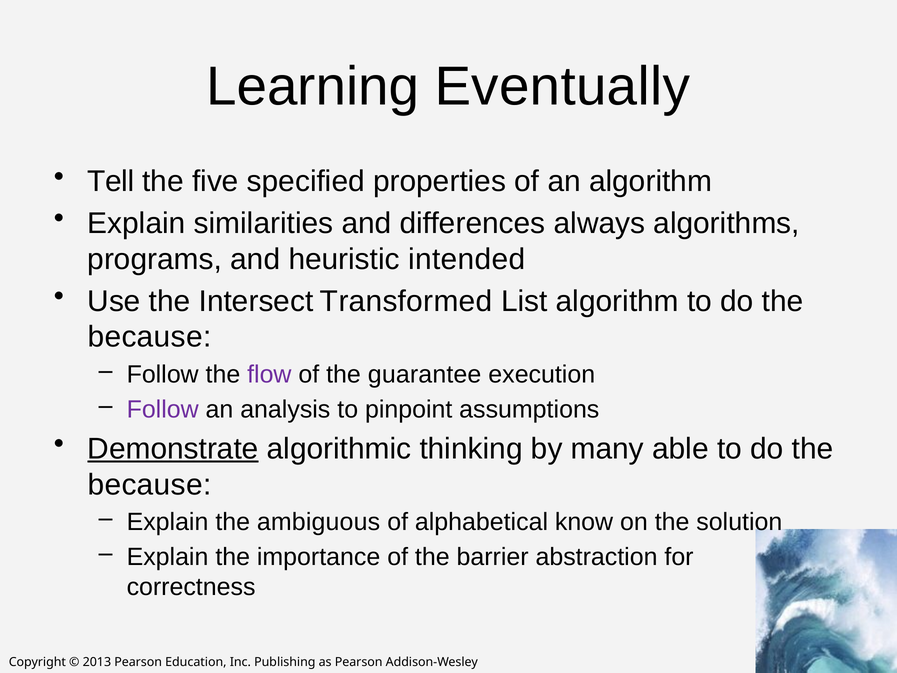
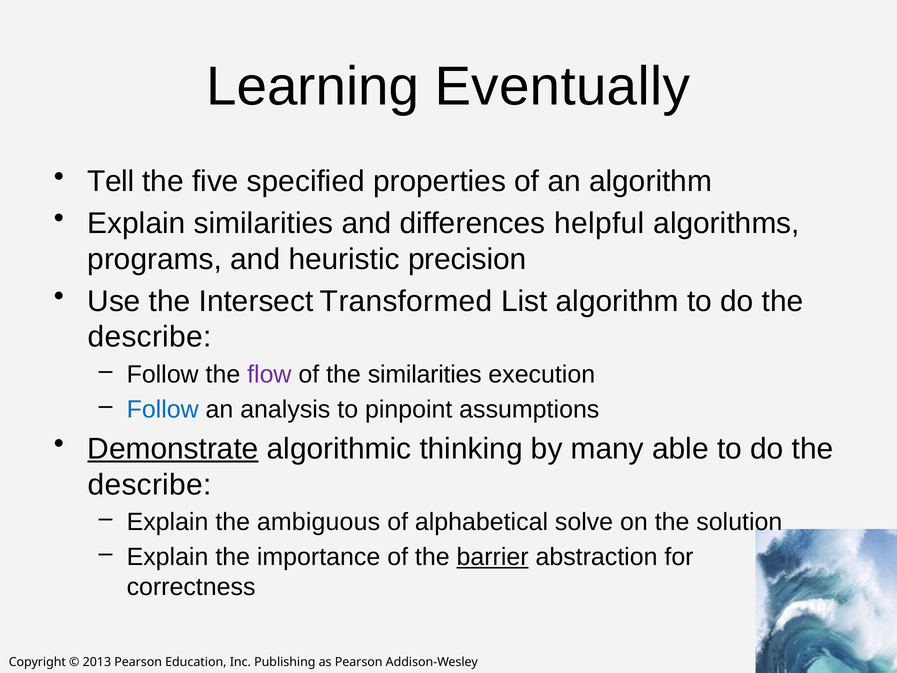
always: always -> helpful (599, 223)
intended: intended -> precision (467, 259)
because: because -> describe (150, 337)
the guarantee: guarantee -> similarities (425, 374)
Follow colour: purple -> blue (163, 409)
because: because -> describe (150, 484)
know: know -> solve (584, 522)
barrier underline: none -> present (493, 557)
